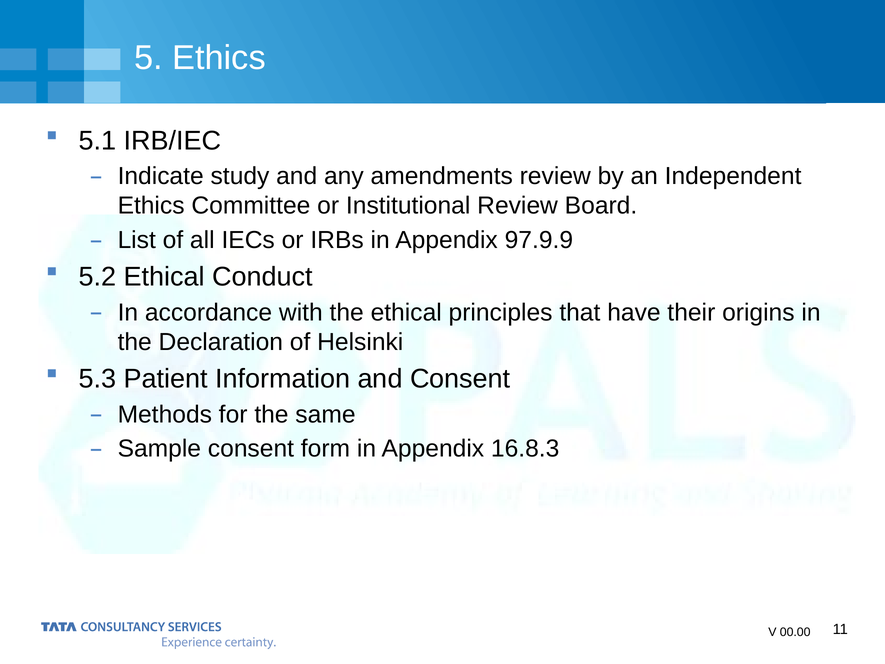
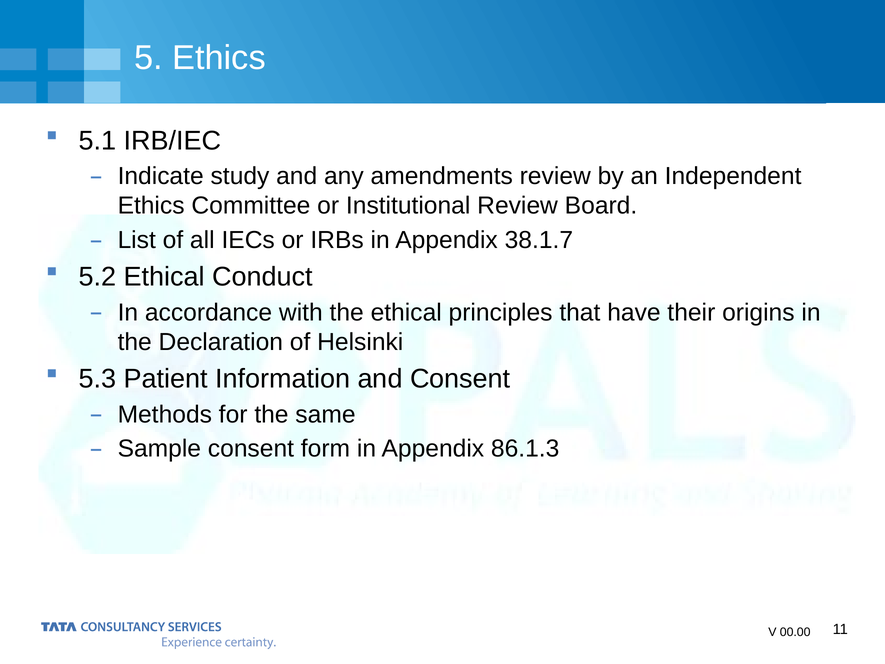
97.9.9: 97.9.9 -> 38.1.7 (539, 240)
16.8.3: 16.8.3 -> 86.1.3 (525, 449)
